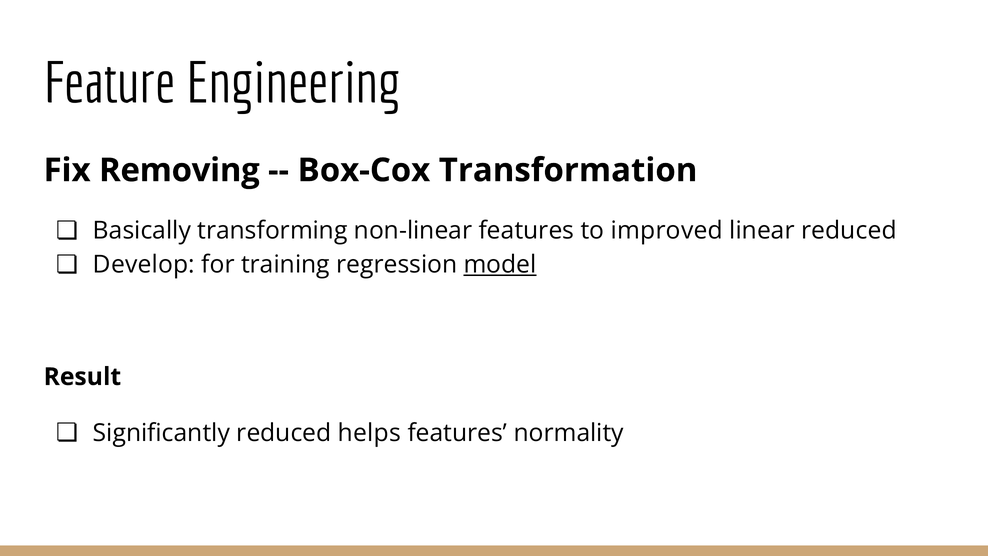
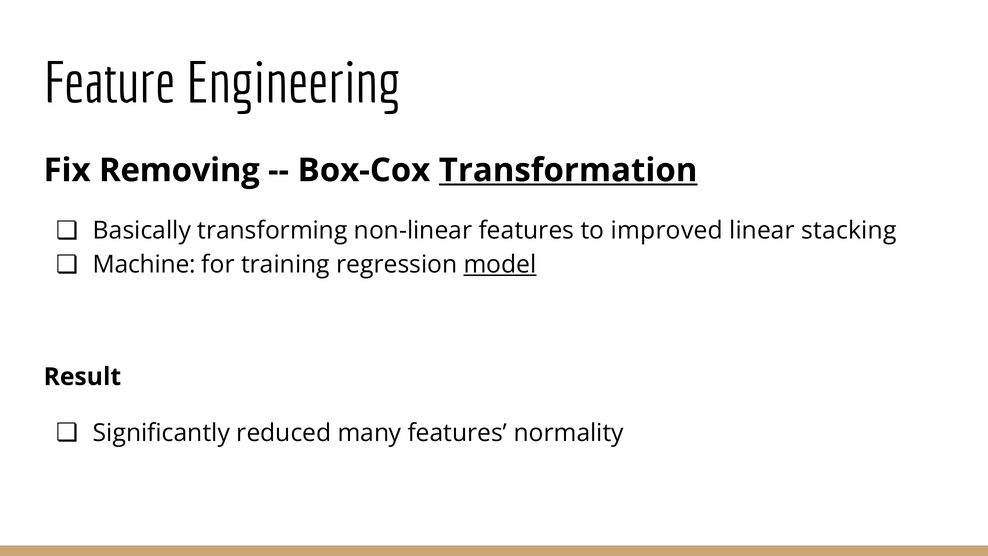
Transformation underline: none -> present (568, 170)
linear reduced: reduced -> stacking (849, 231)
Develop: Develop -> Machine (144, 265)
helps: helps -> many (370, 433)
